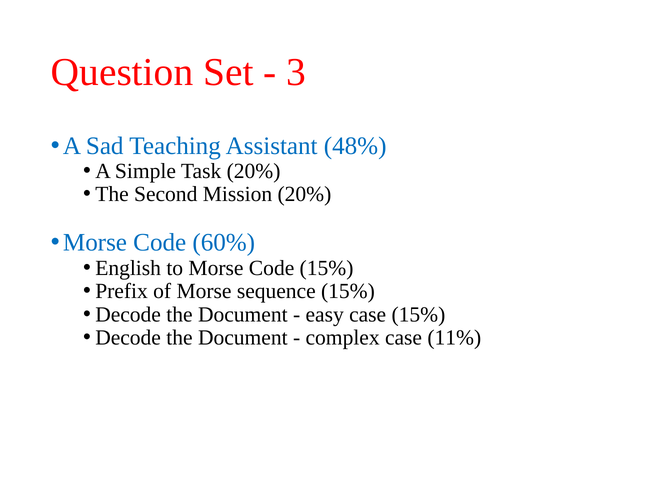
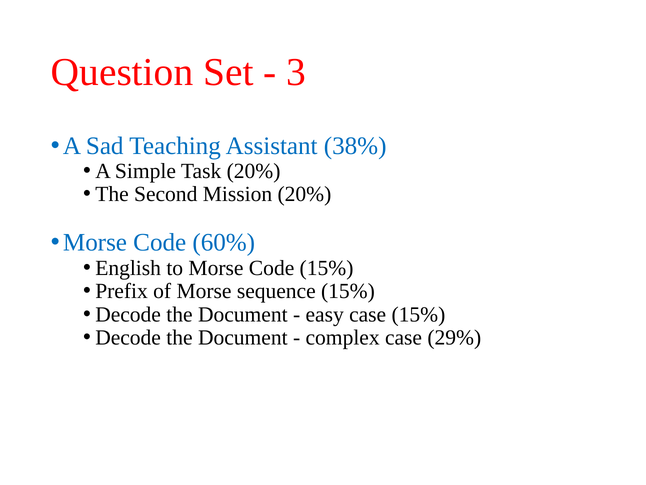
48%: 48% -> 38% (355, 146)
11%: 11% -> 29% (454, 337)
